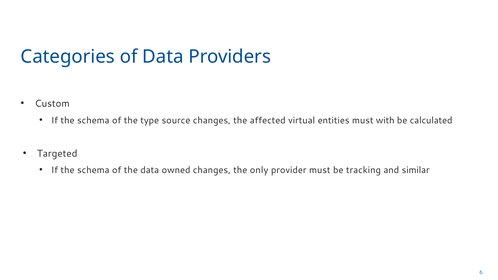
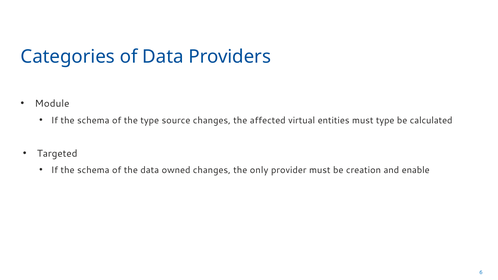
Custom: Custom -> Module (52, 104)
must with: with -> type (385, 120)
tracking: tracking -> creation (363, 170)
similar: similar -> enable (416, 170)
